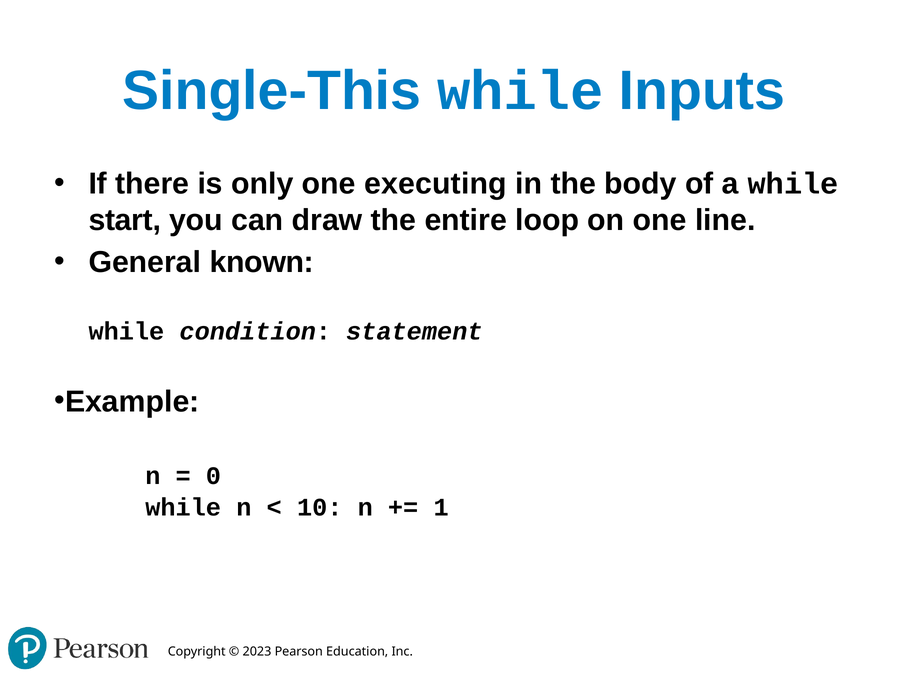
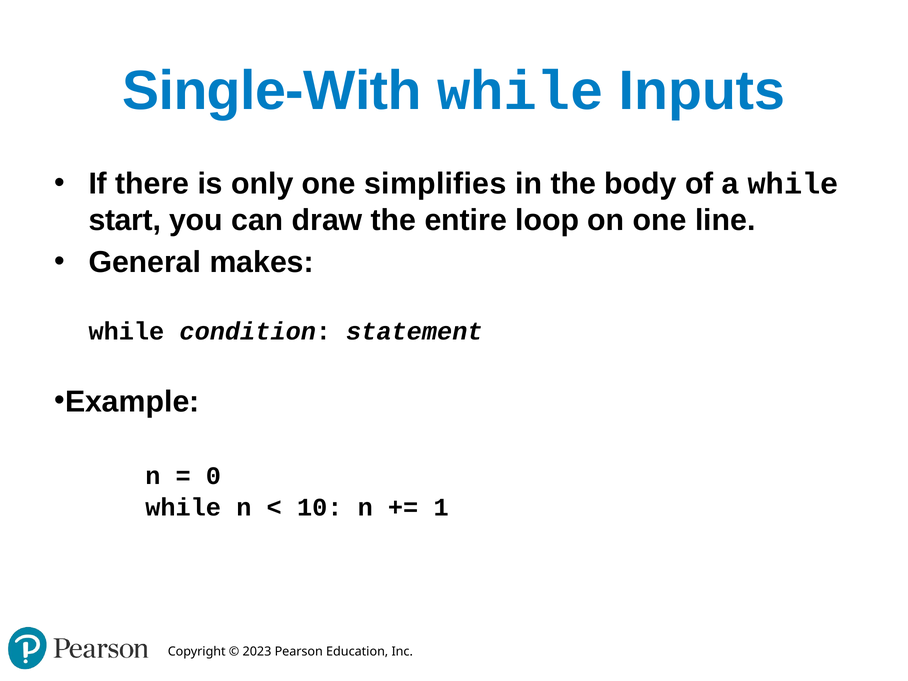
Single-This: Single-This -> Single-With (272, 91)
executing: executing -> simplifies (435, 184)
known: known -> makes (262, 262)
